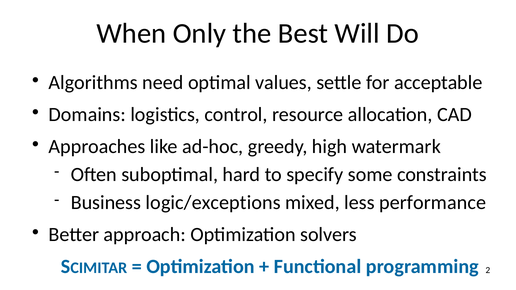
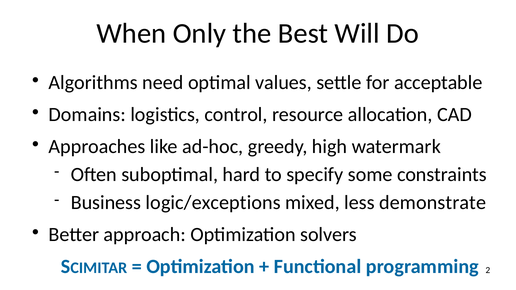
performance: performance -> demonstrate (433, 203)
